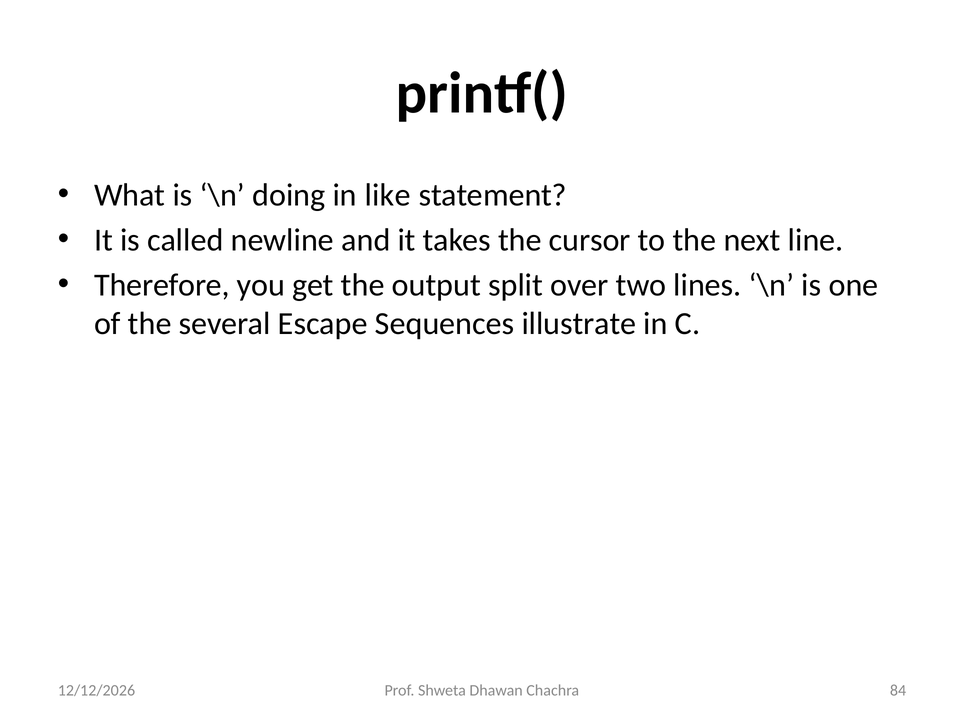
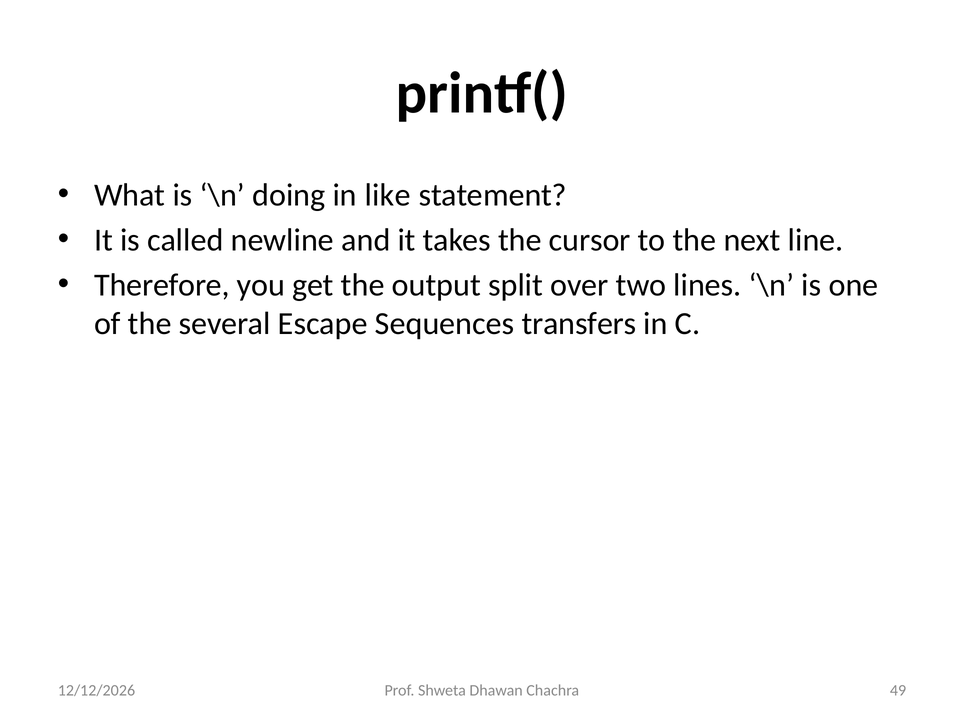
illustrate: illustrate -> transfers (579, 324)
84: 84 -> 49 (898, 690)
